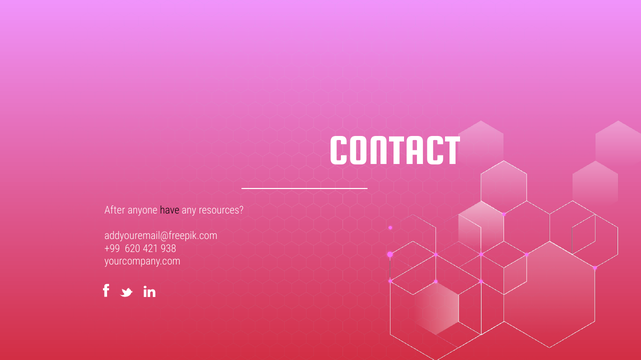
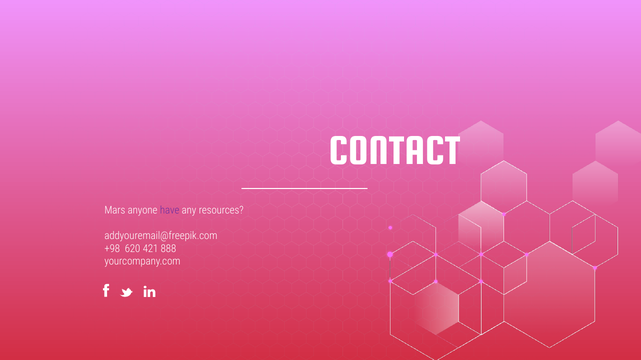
After: After -> Mars (115, 211)
have colour: black -> purple (170, 211)
+99: +99 -> +98 (112, 249)
938: 938 -> 888 (168, 249)
